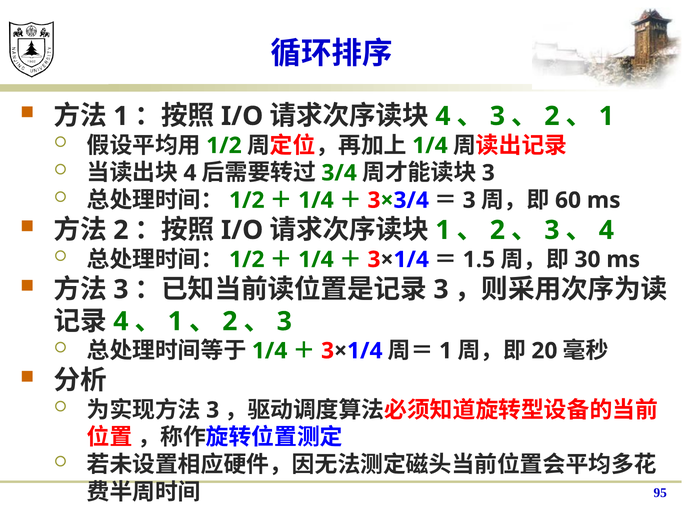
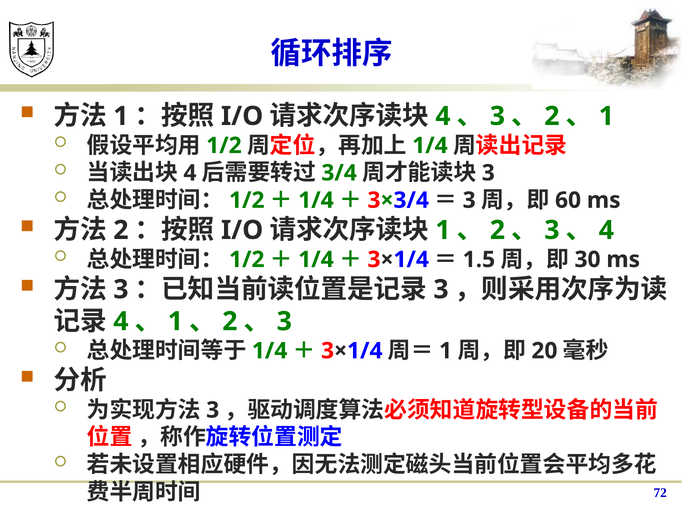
95: 95 -> 72 (660, 493)
